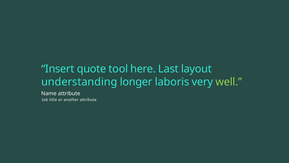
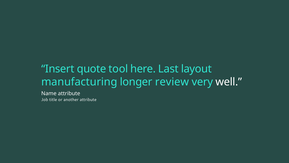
understanding: understanding -> manufacturing (79, 82)
laboris: laboris -> review (172, 82)
well colour: light green -> white (229, 82)
